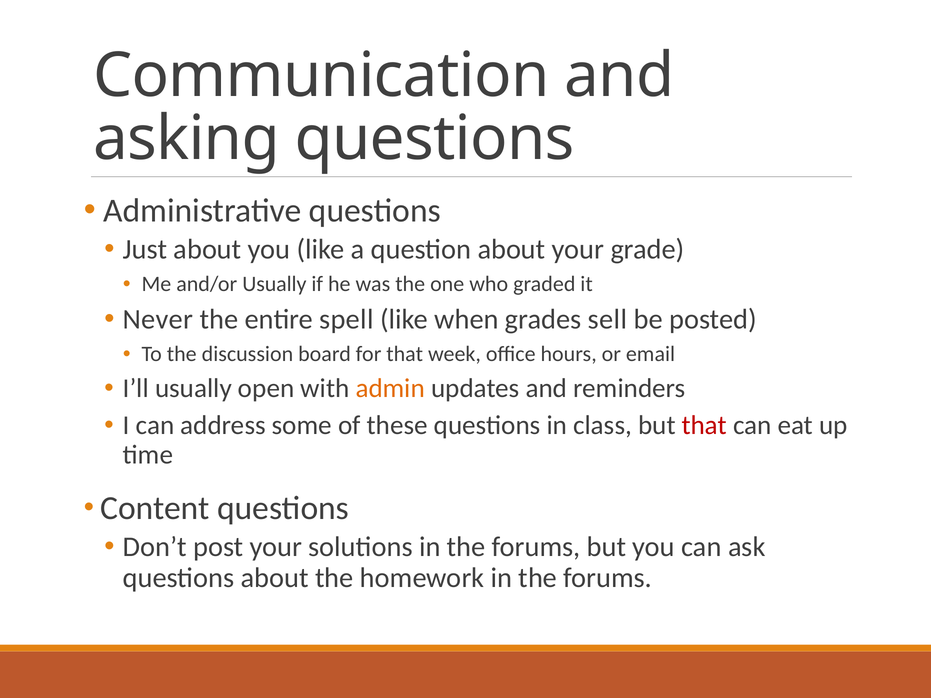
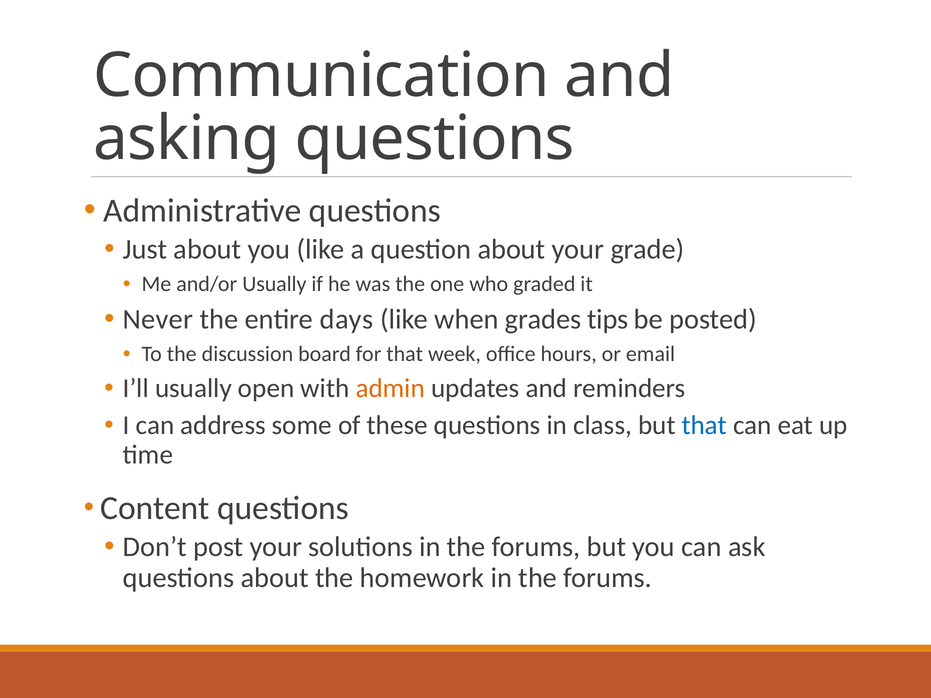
spell: spell -> days (347, 319)
sell: sell -> tips (608, 319)
that colour: red -> blue (704, 426)
